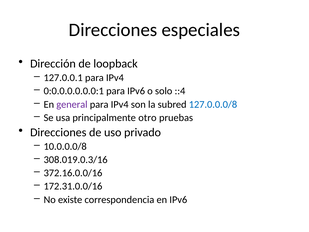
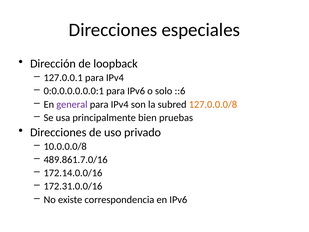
::4: ::4 -> ::6 (180, 91)
127.0.0.0/8 colour: blue -> orange (213, 104)
otro: otro -> bien (147, 118)
308.019.0.3/16: 308.019.0.3/16 -> 489.861.7.0/16 (76, 160)
372.16.0.0/16: 372.16.0.0/16 -> 172.14.0.0/16 (73, 173)
